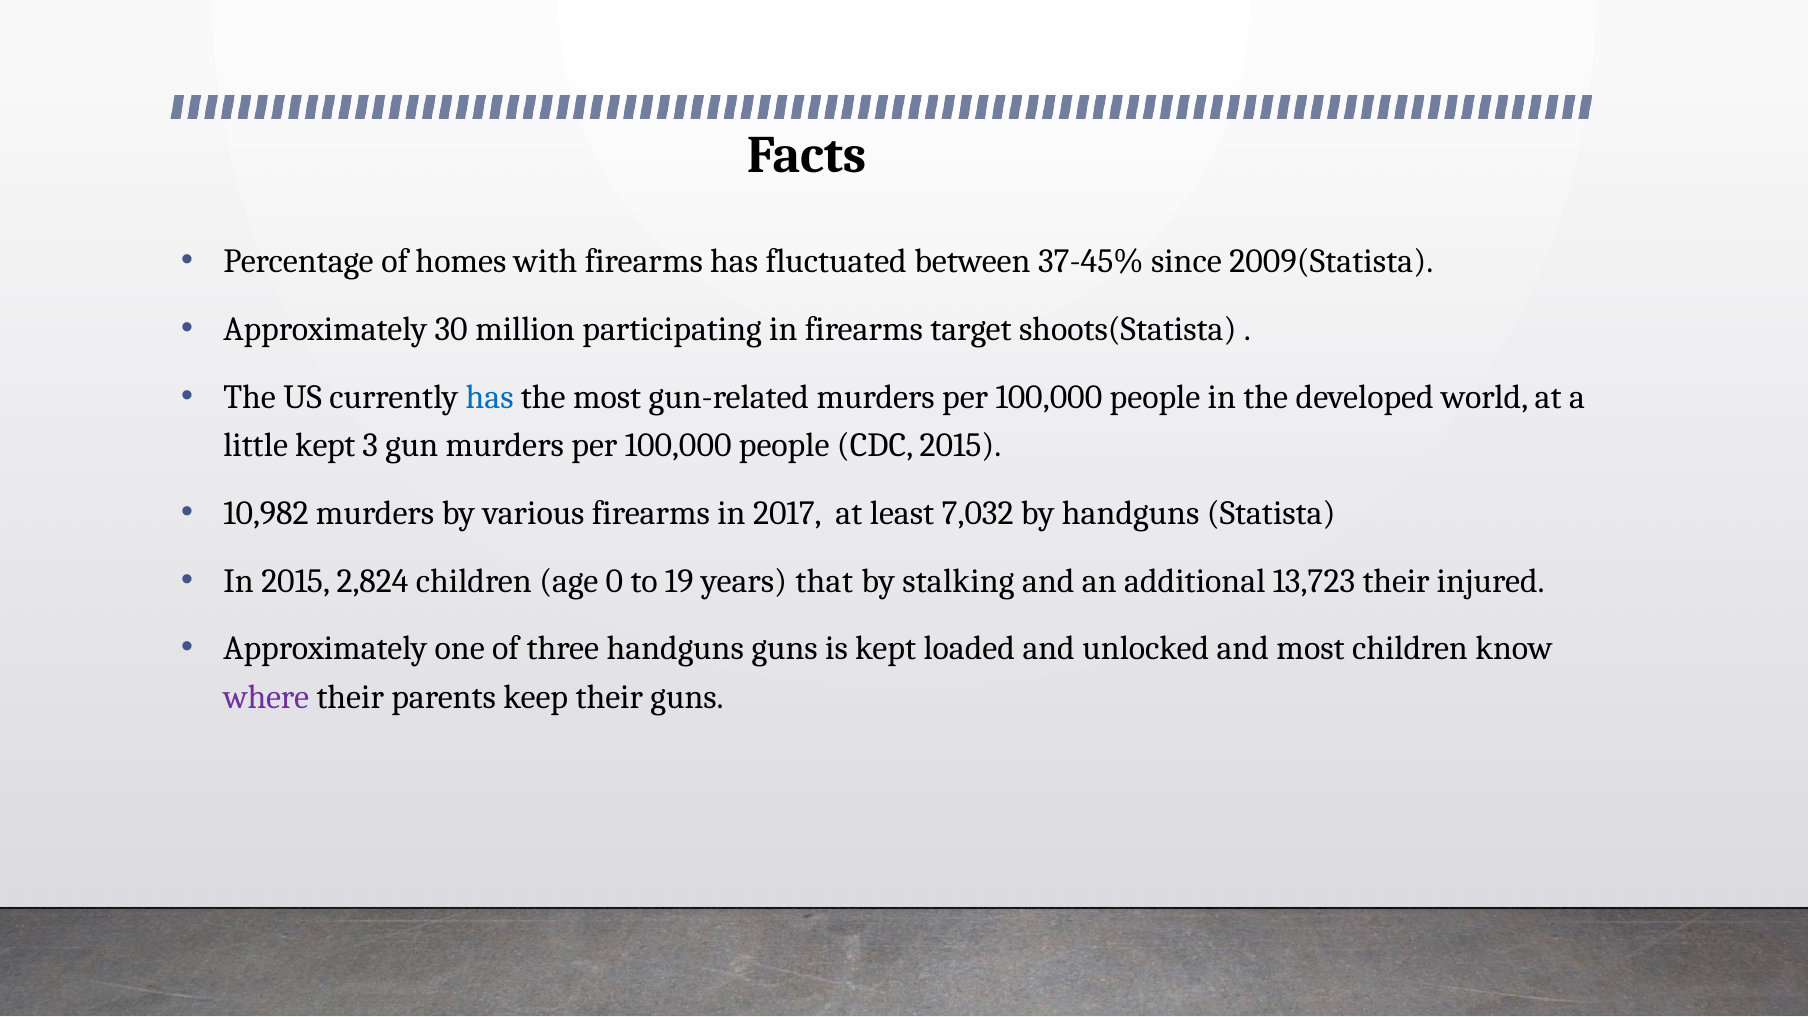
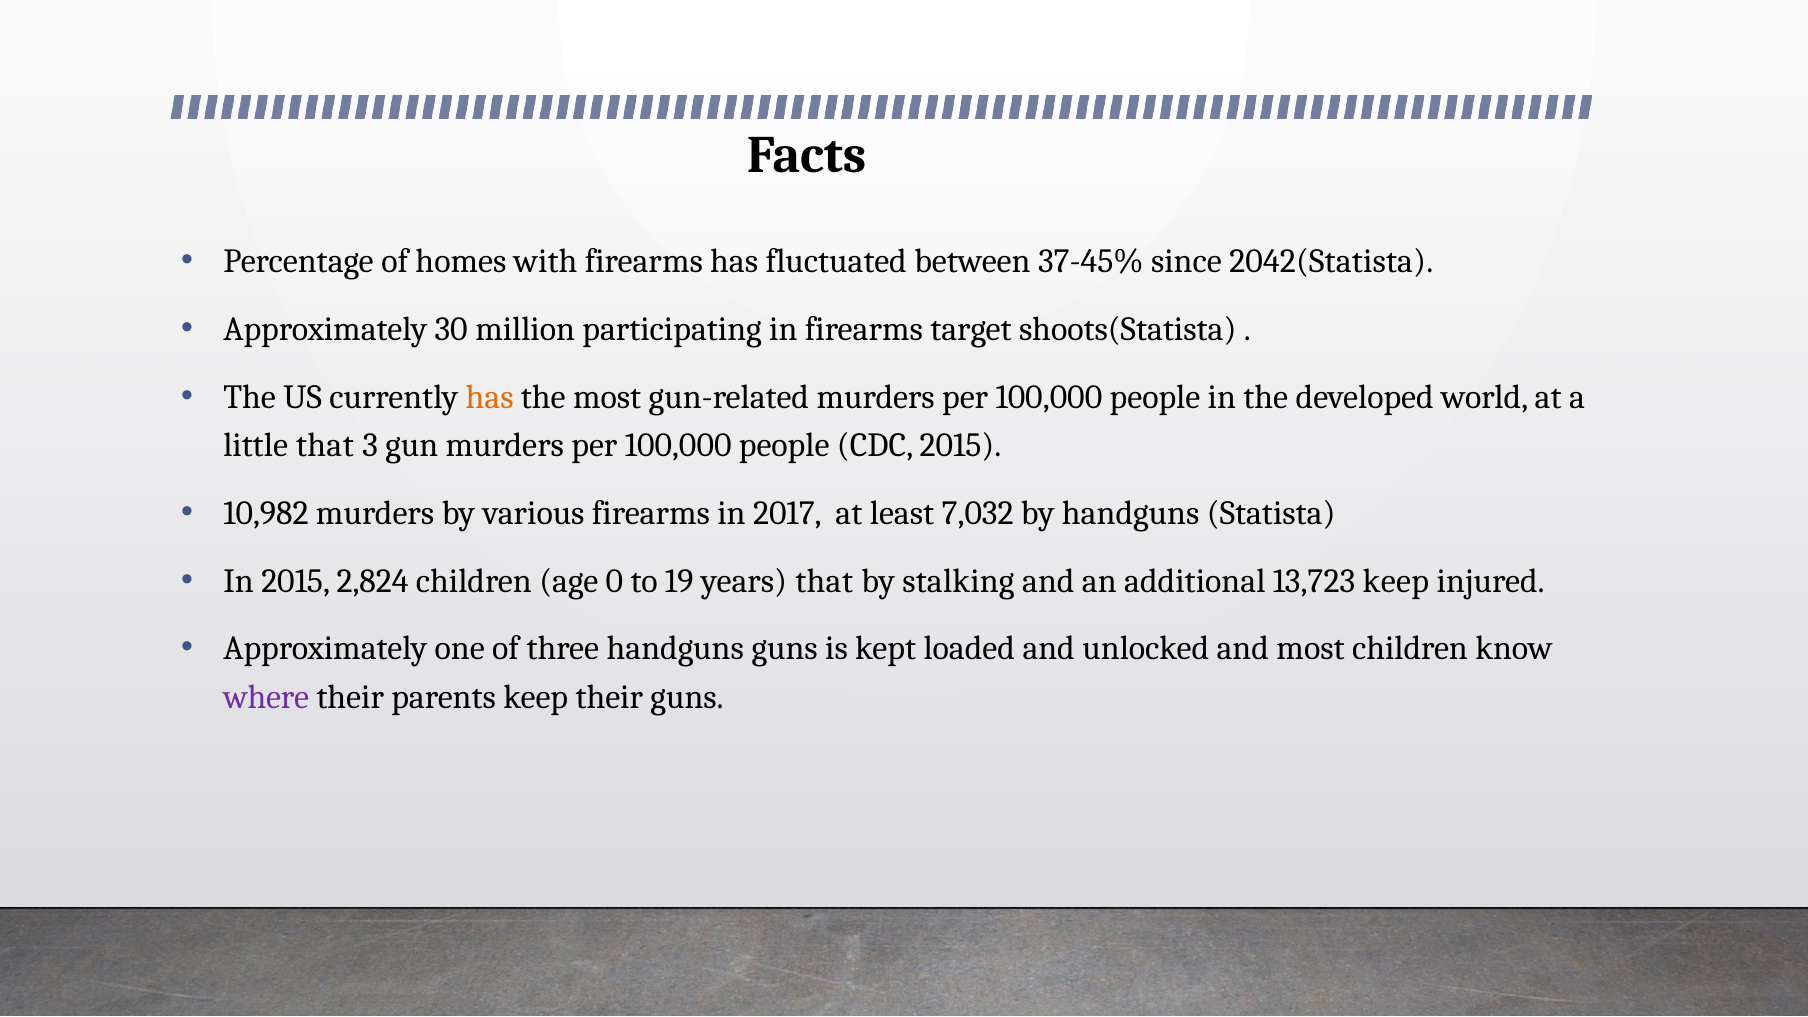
2009(Statista: 2009(Statista -> 2042(Statista (1331, 262)
has colour: blue -> orange (490, 397)
little kept: kept -> that (325, 446)
13,723 their: their -> keep (1396, 581)
